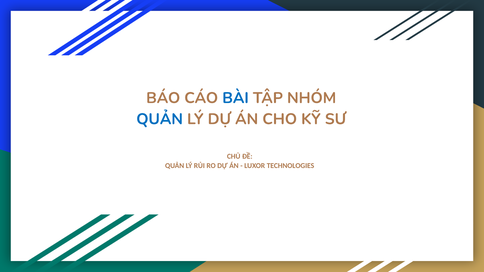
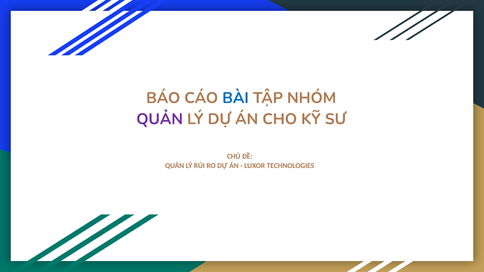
QUẢN colour: blue -> purple (160, 119)
